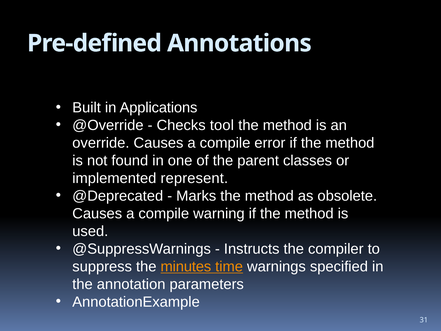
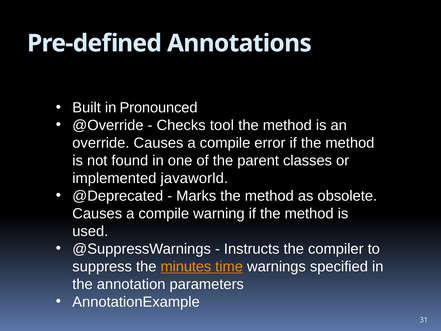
Applications: Applications -> Pronounced (159, 108)
represent: represent -> javaworld (194, 178)
